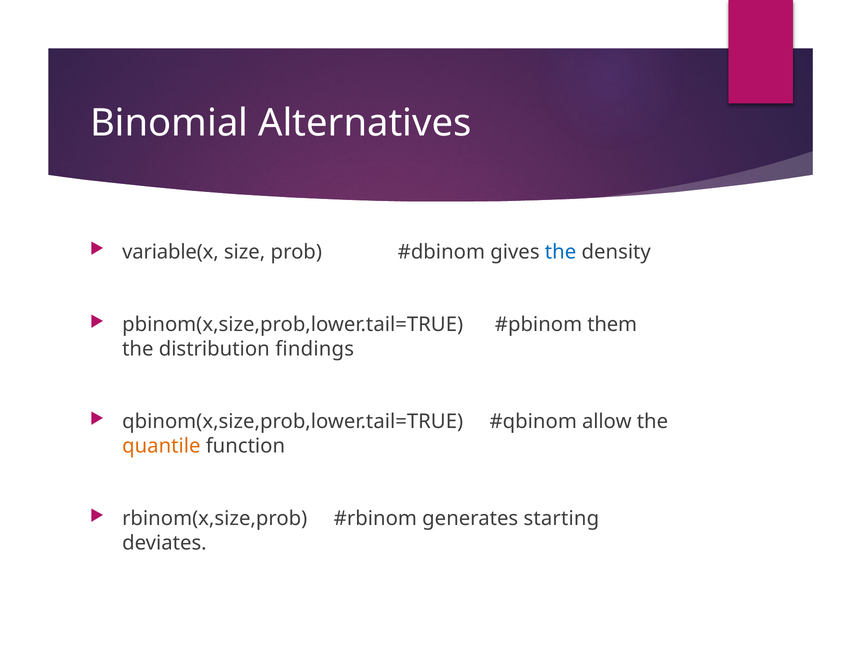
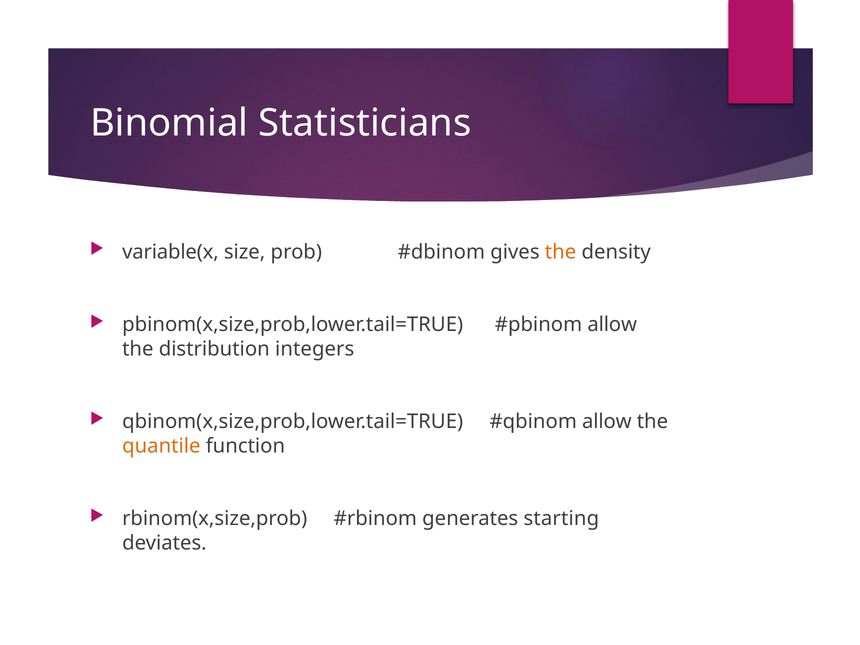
Alternatives: Alternatives -> Statisticians (365, 123)
the colour: blue -> orange (561, 252)
them: them -> allow (612, 325)
findings: findings -> integers (315, 349)
